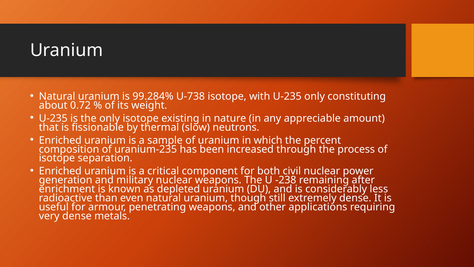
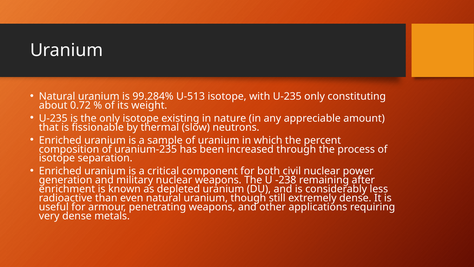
U-738: U-738 -> U-513 (191, 96)
